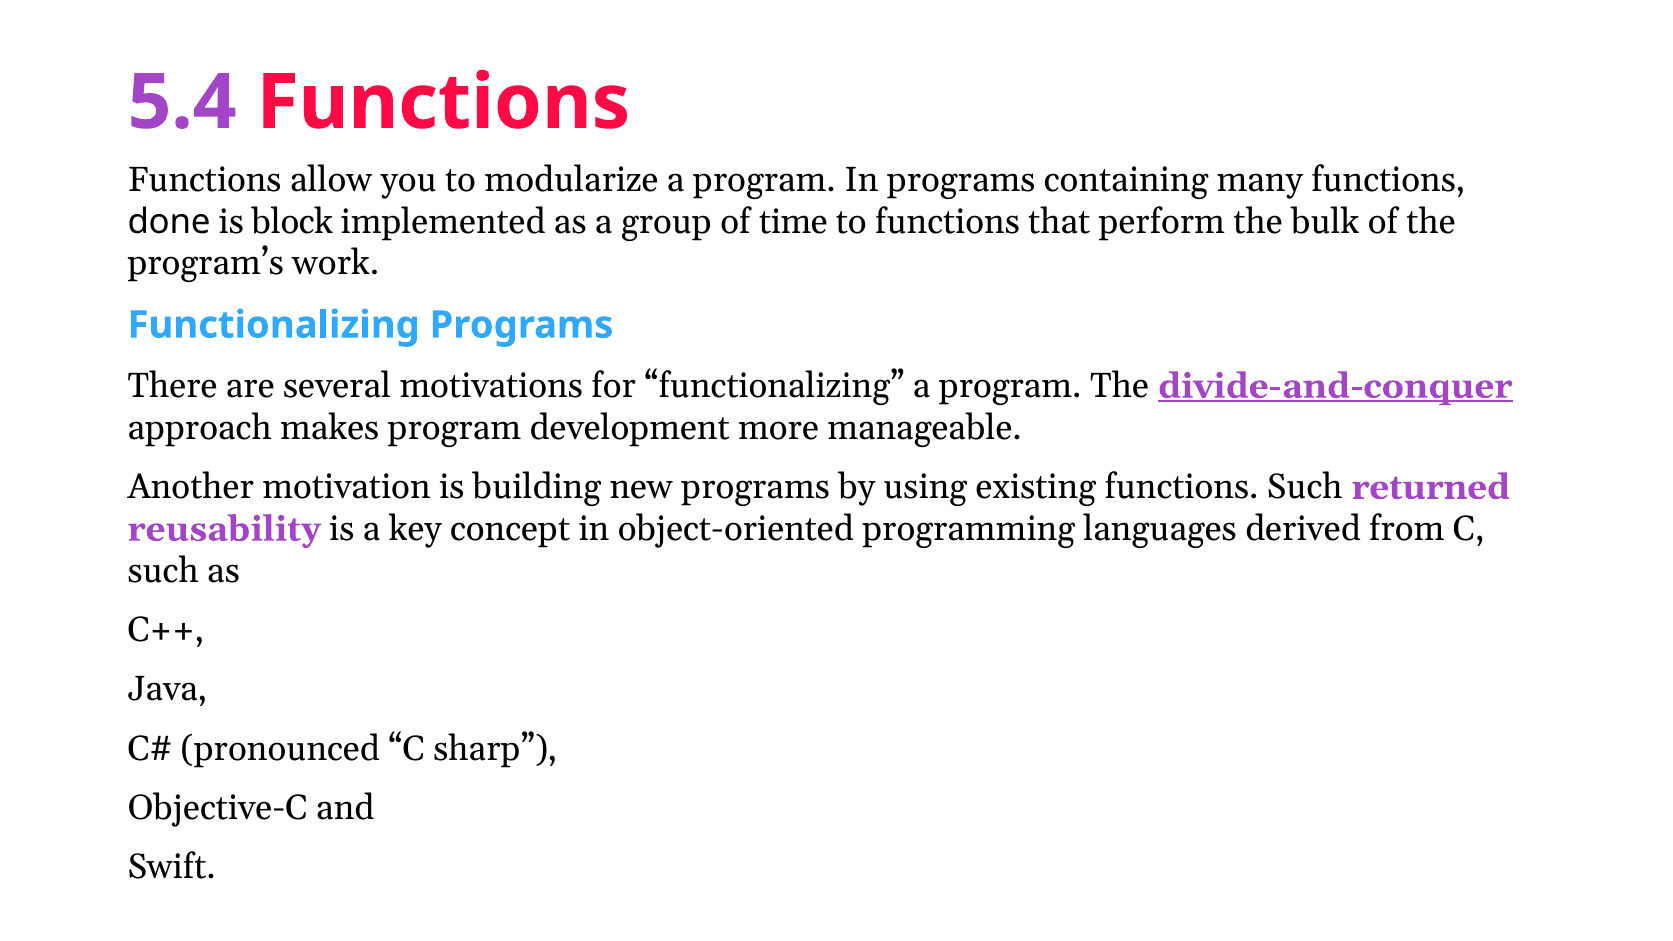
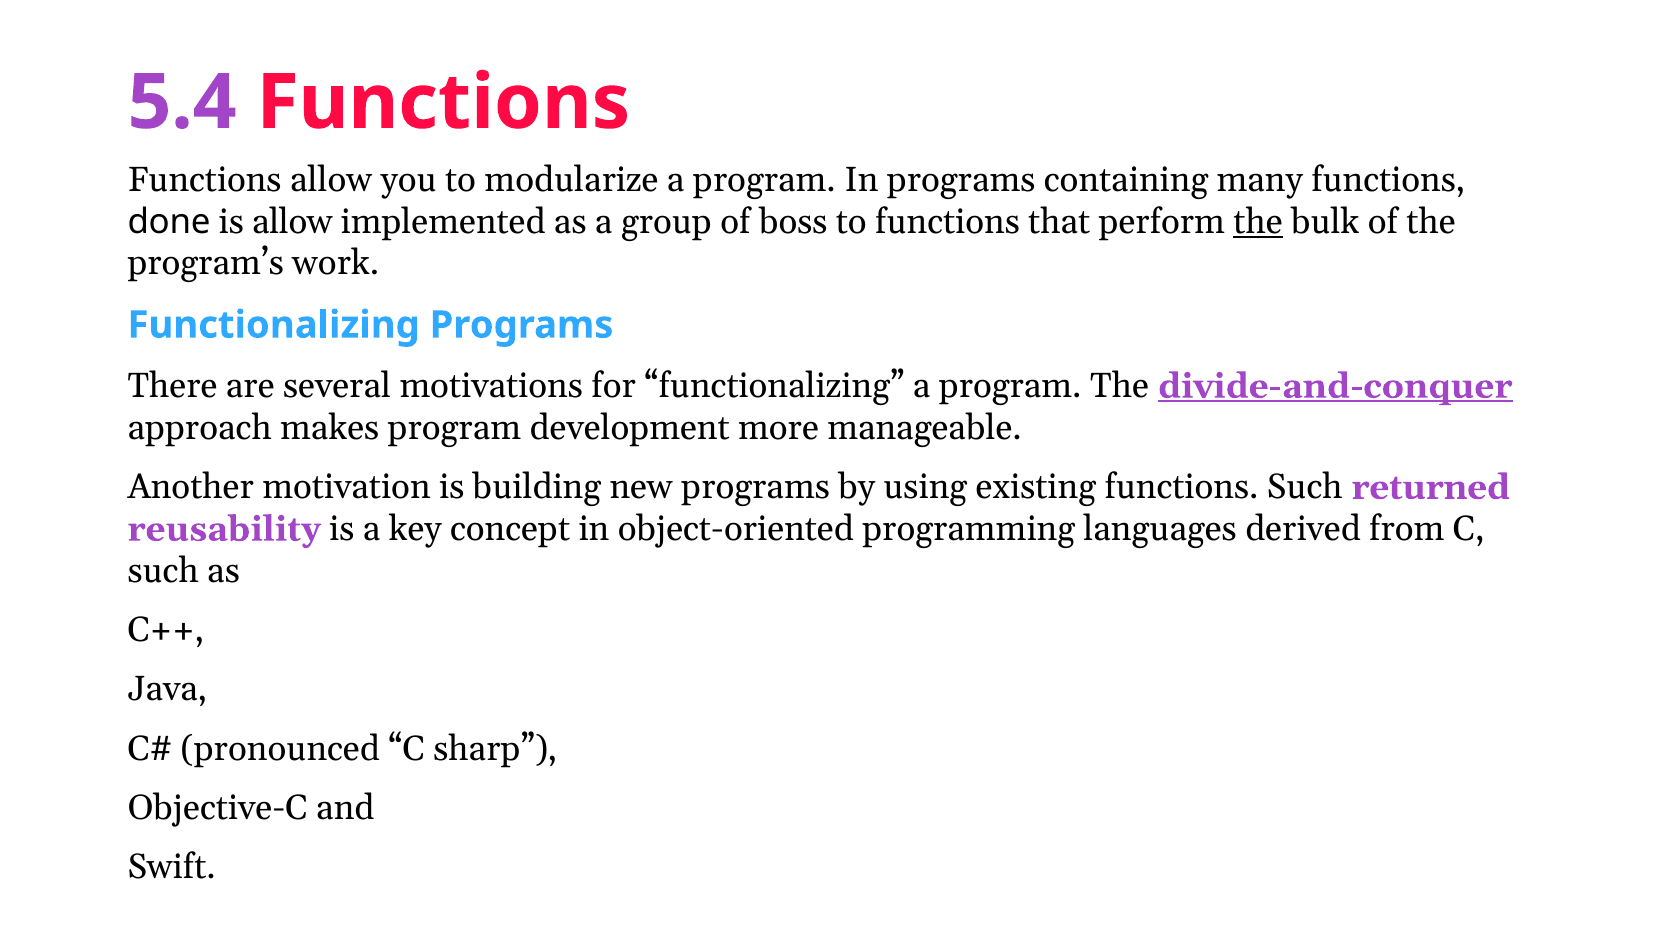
is block: block -> allow (292, 222)
time: time -> boss (793, 222)
the underline: none -> present (1258, 222)
